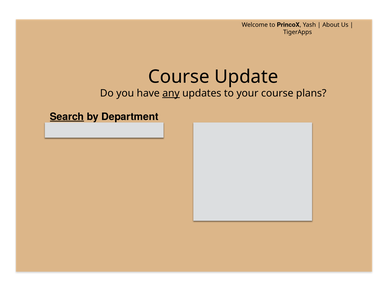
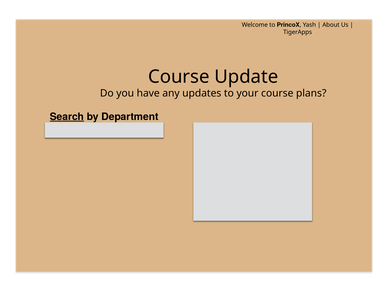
any underline: present -> none (171, 93)
